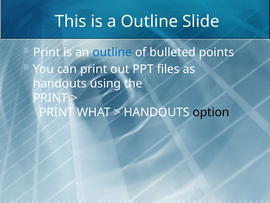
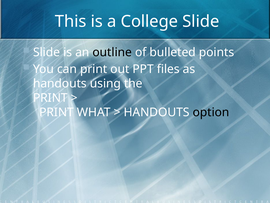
a Outline: Outline -> College (149, 21)
Print: Print -> Slide (47, 52)
outline colour: blue -> black (112, 52)
